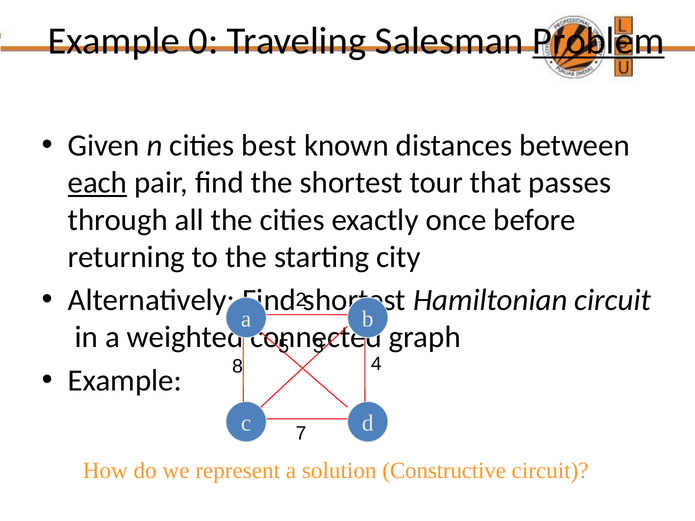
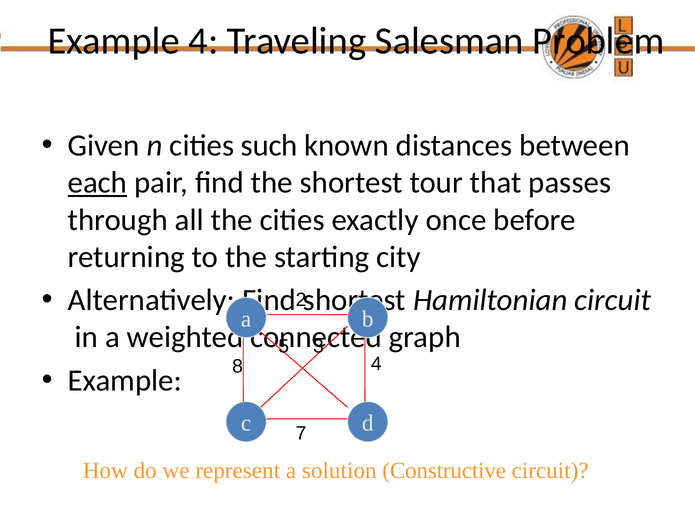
Example 0: 0 -> 4 (203, 41)
Problem underline: present -> none (598, 41)
best: best -> such (269, 146)
